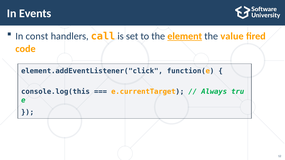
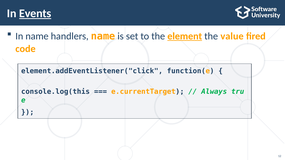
Events underline: none -> present (35, 14)
In const: const -> name (37, 36)
handlers call: call -> name (103, 36)
